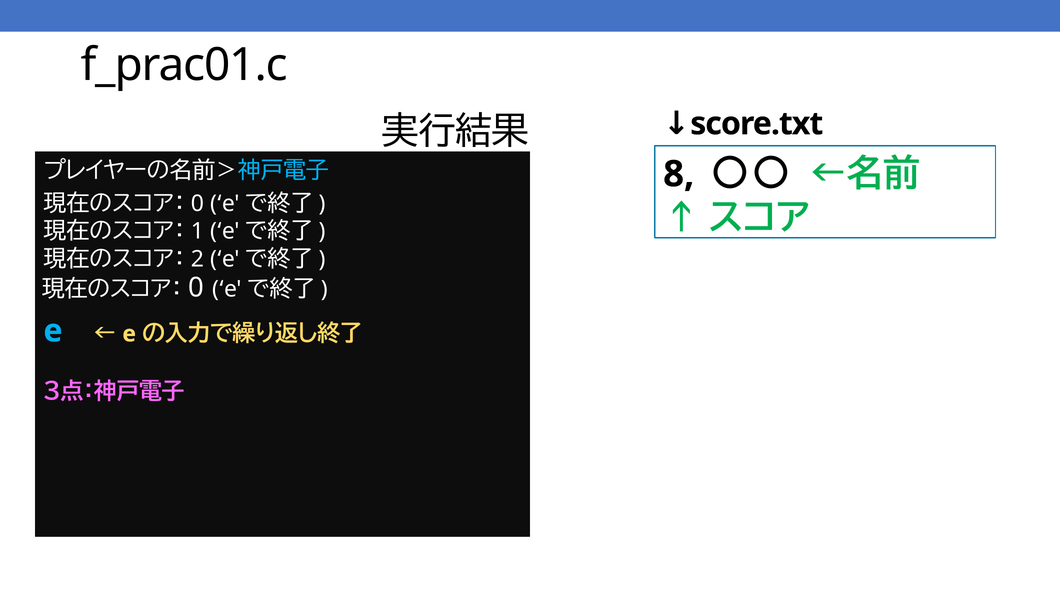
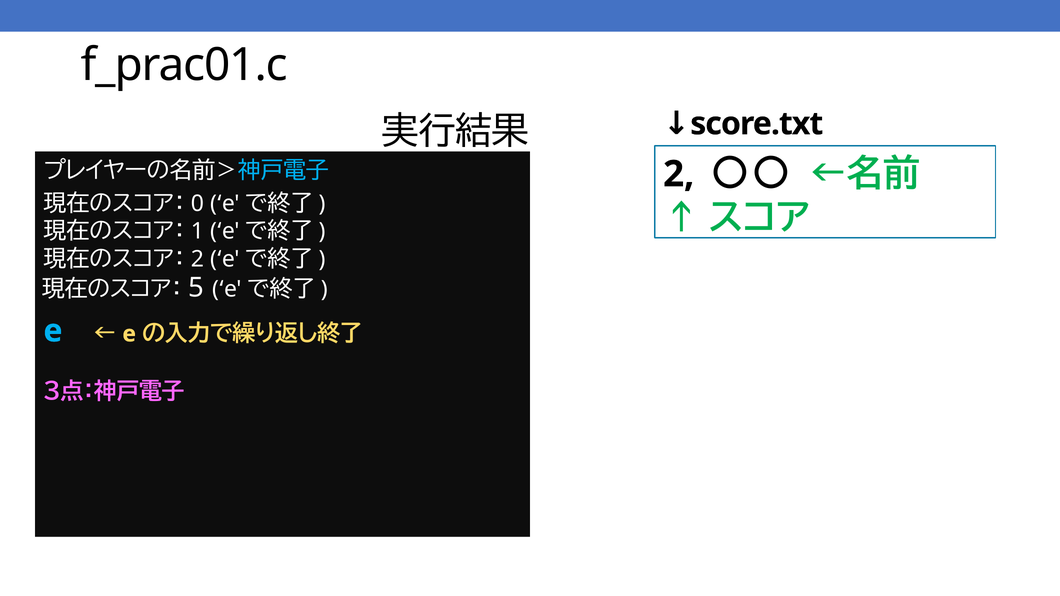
8: 8 -> 2 (679, 174)
0: 0 -> 5 (196, 288)
